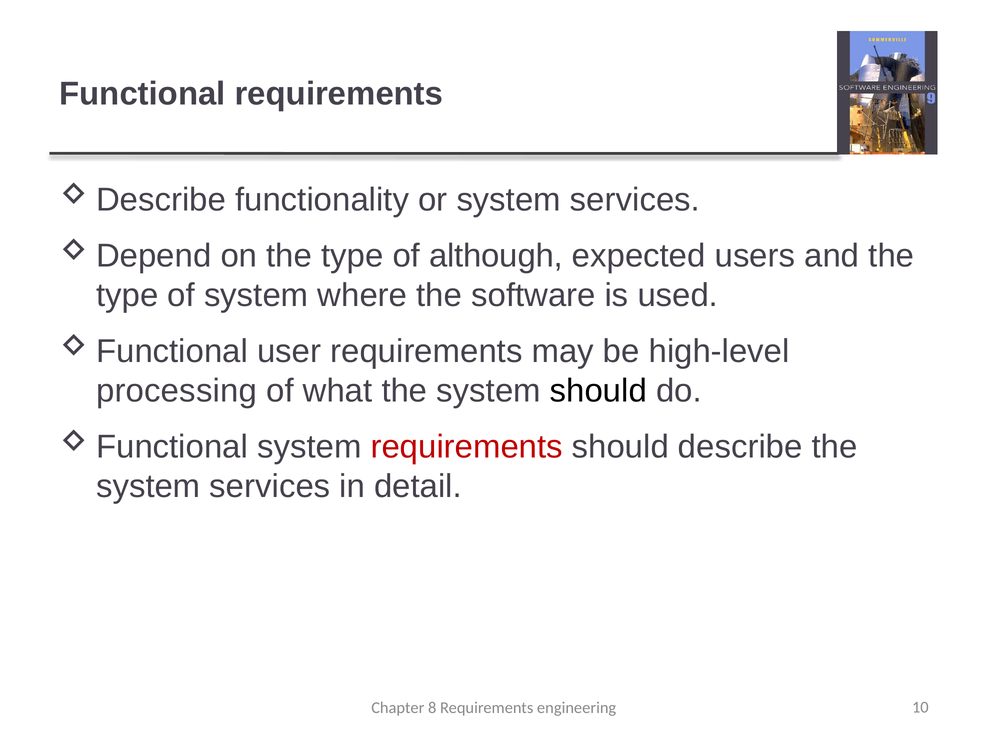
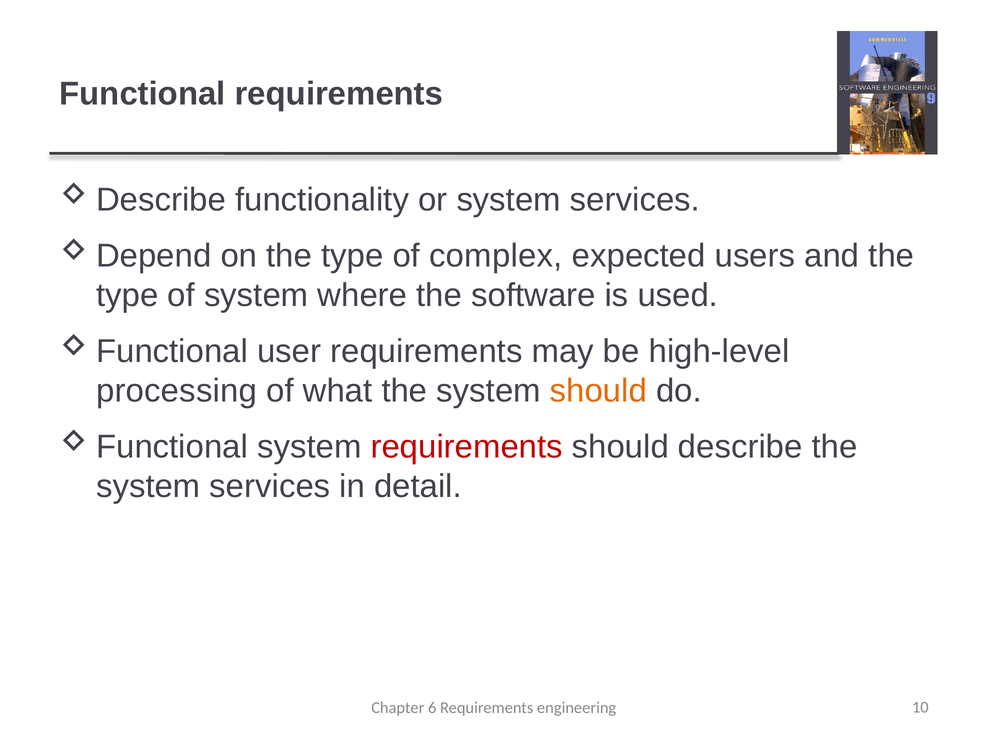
although: although -> complex (496, 256)
should colour: black -> orange (598, 391)
8: 8 -> 6 (432, 708)
